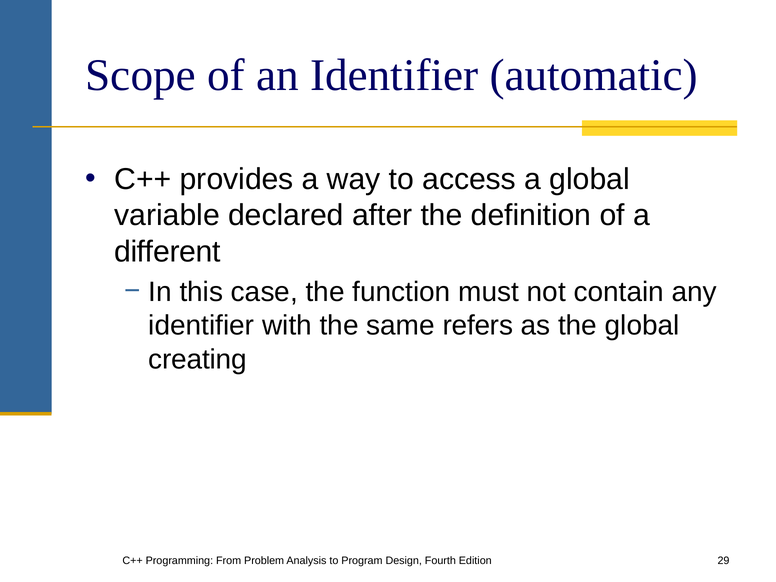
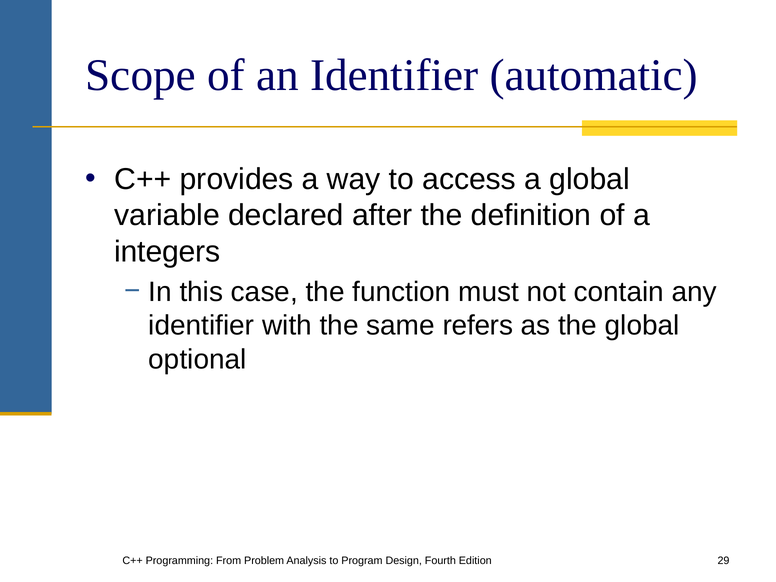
different: different -> integers (167, 252)
creating: creating -> optional (197, 359)
